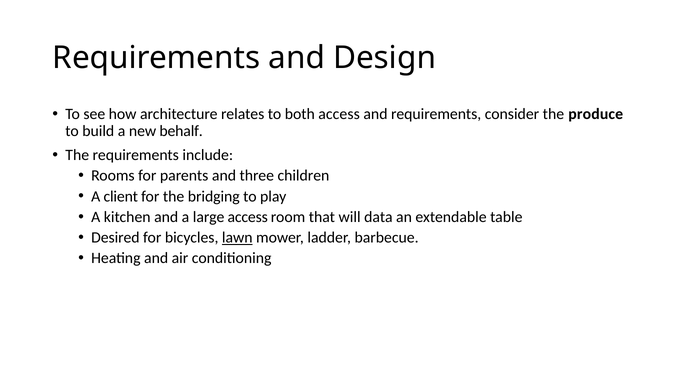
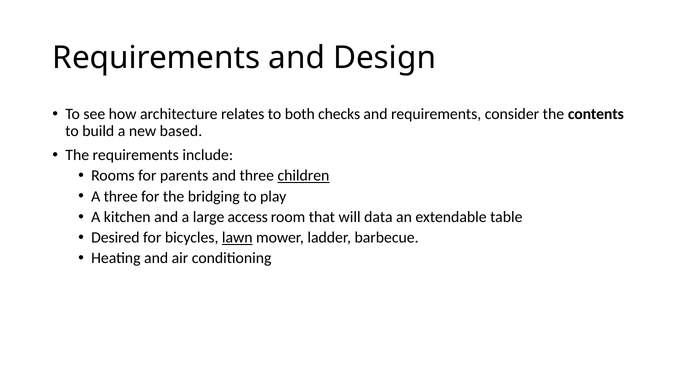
both access: access -> checks (339, 114)
produce: produce -> contents (596, 114)
behalf: behalf -> based (181, 131)
children underline: none -> present (303, 176)
A client: client -> three (121, 196)
